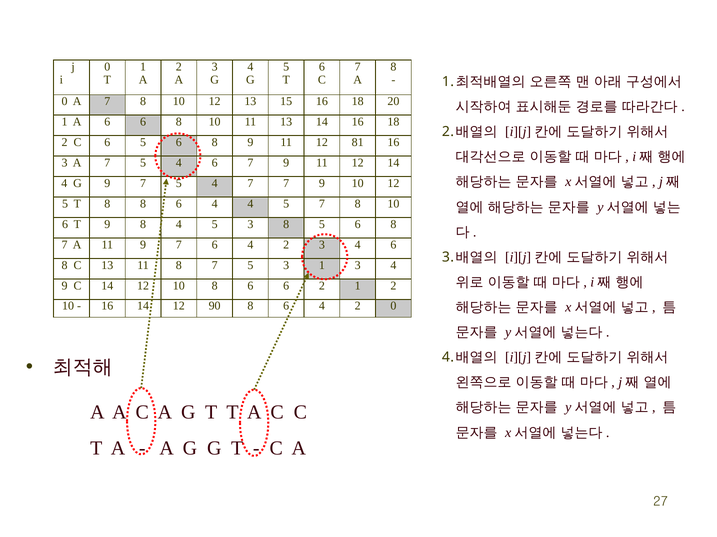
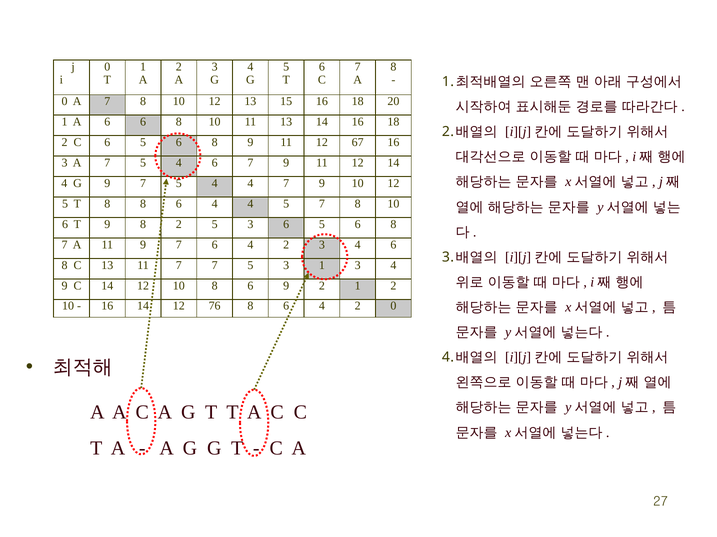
81: 81 -> 67 (358, 143)
5 4 7: 7 -> 4 (250, 183)
8 4: 4 -> 2 (179, 224)
3 8: 8 -> 6 (286, 224)
11 8: 8 -> 7 (179, 265)
8 6 6: 6 -> 9 (286, 286)
90: 90 -> 76 (215, 306)
